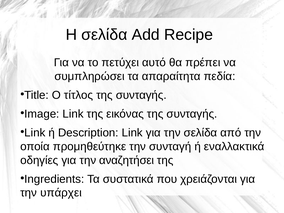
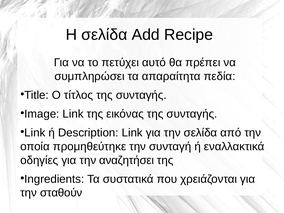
υπάρχει: υπάρχει -> σταθούν (61, 193)
